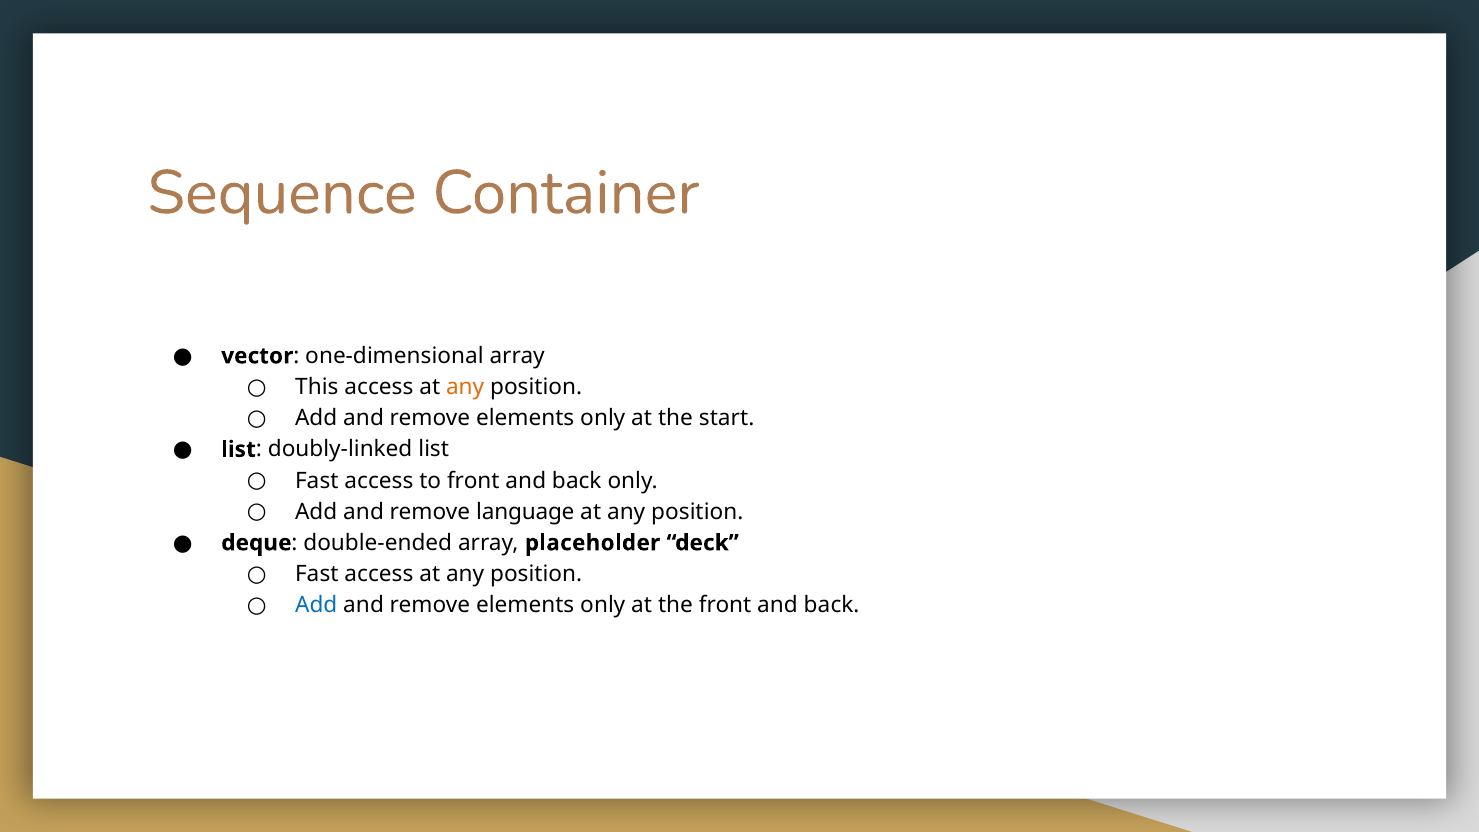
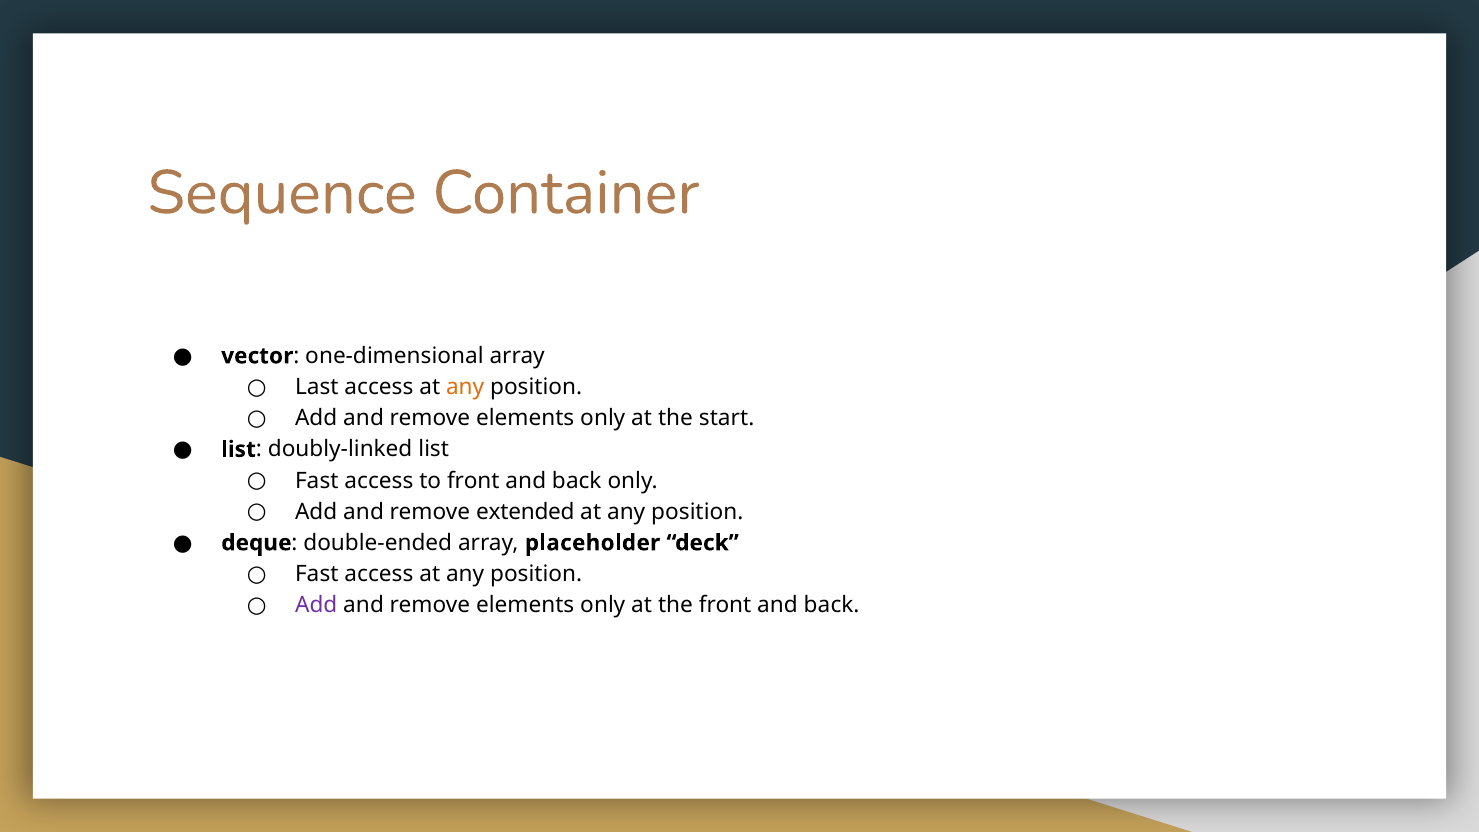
This: This -> Last (317, 387)
language: language -> extended (525, 512)
Add colour: blue -> purple (316, 605)
